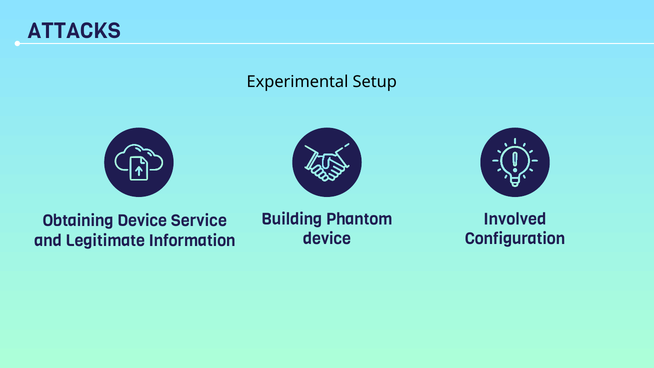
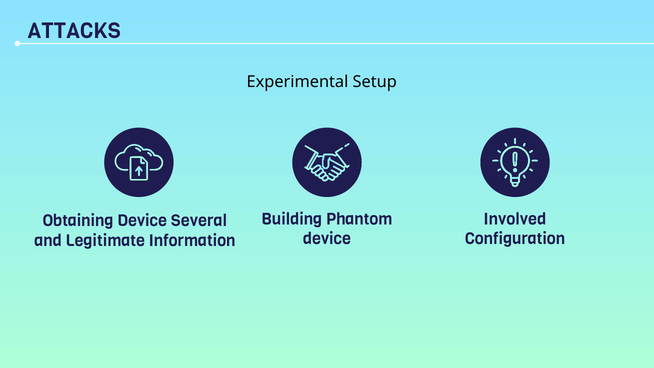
Service: Service -> Several (199, 221)
